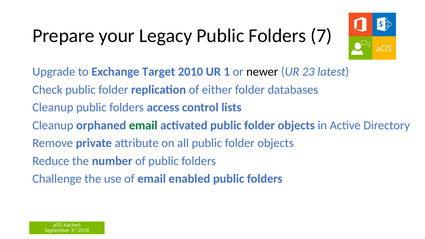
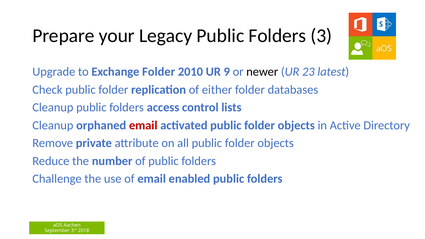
7: 7 -> 3 (321, 36)
Exchange Target: Target -> Folder (159, 72)
1: 1 -> 9 (227, 72)
email colour: green -> red (143, 125)
